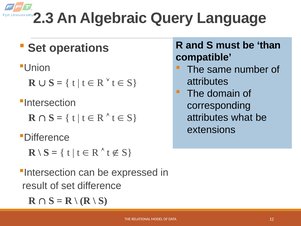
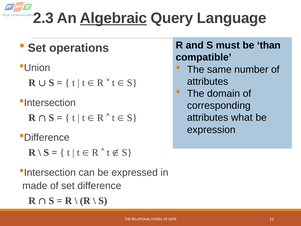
Algebraic underline: none -> present (113, 18)
extensions: extensions -> expression (211, 130)
result: result -> made (35, 186)
